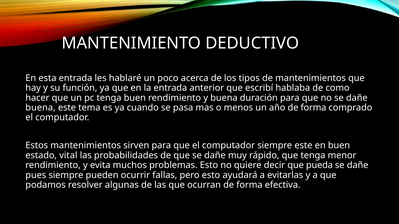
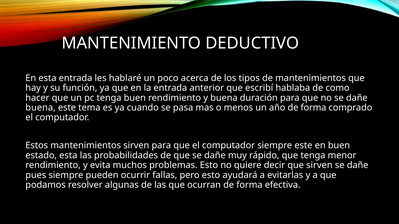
estado vital: vital -> esta (68, 156)
que pueda: pueda -> sirven (319, 165)
